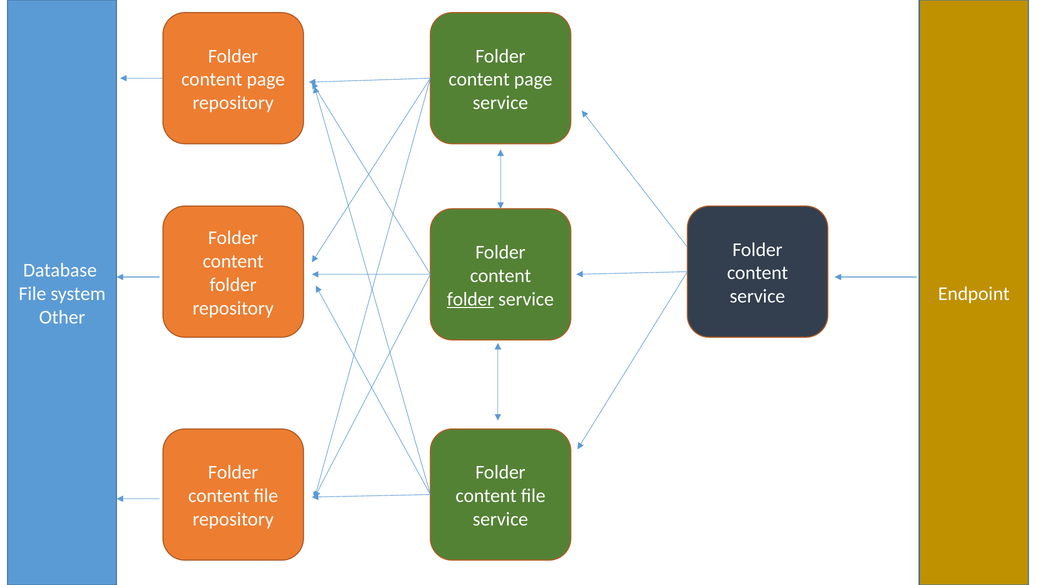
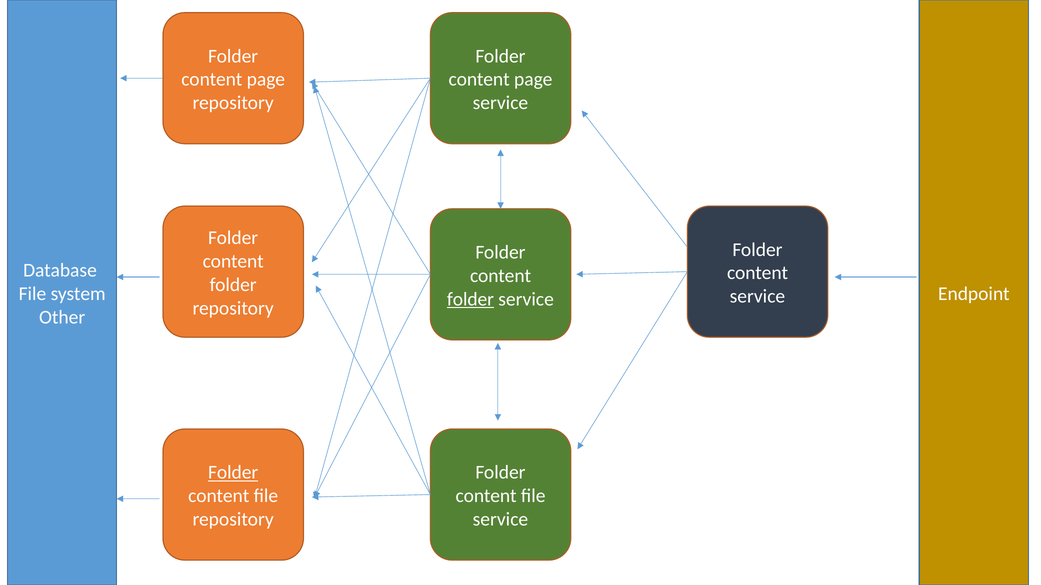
Folder underline: none -> present (233, 473)
